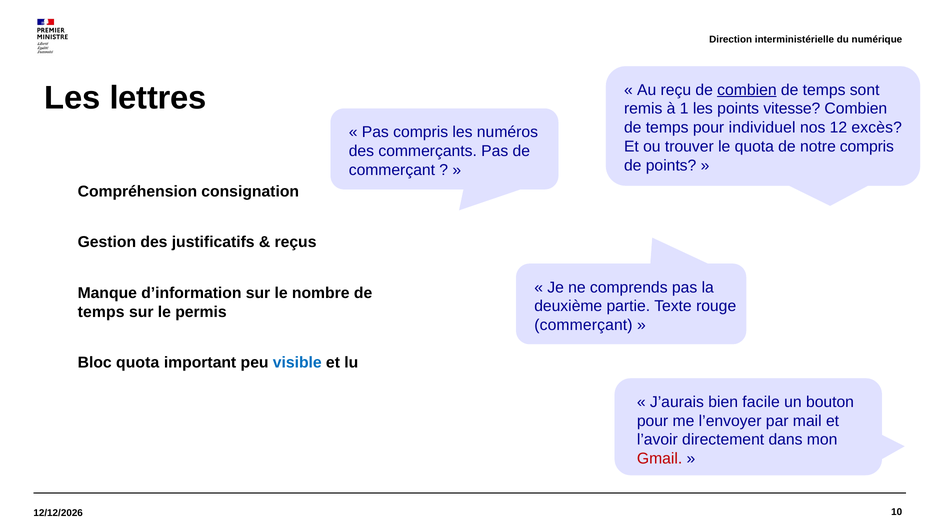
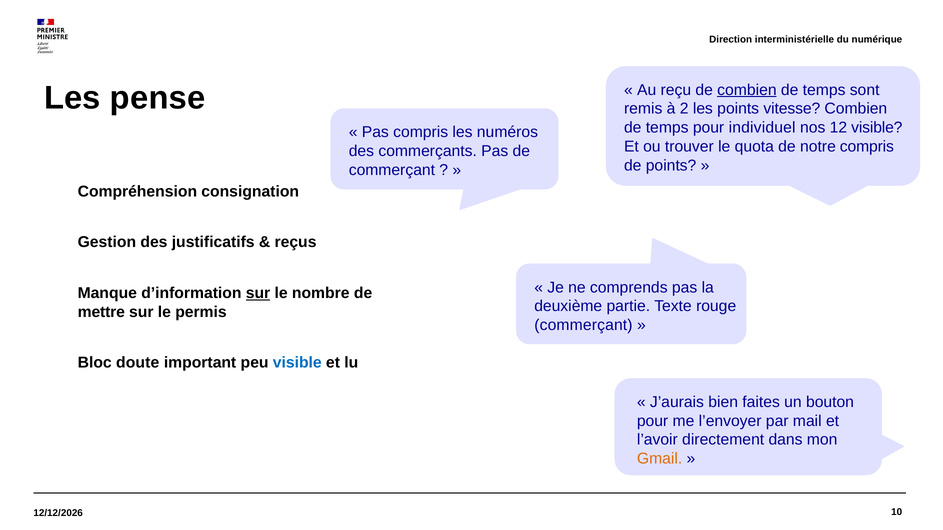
lettres: lettres -> pense (158, 98)
1: 1 -> 2 (684, 109)
12 excès: excès -> visible (877, 128)
sur underline: none -> present (258, 293)
temps: temps -> mettre (101, 312)
Bloc quota: quota -> doute (138, 363)
facile: facile -> faites (761, 402)
Gmail colour: red -> orange (660, 459)
